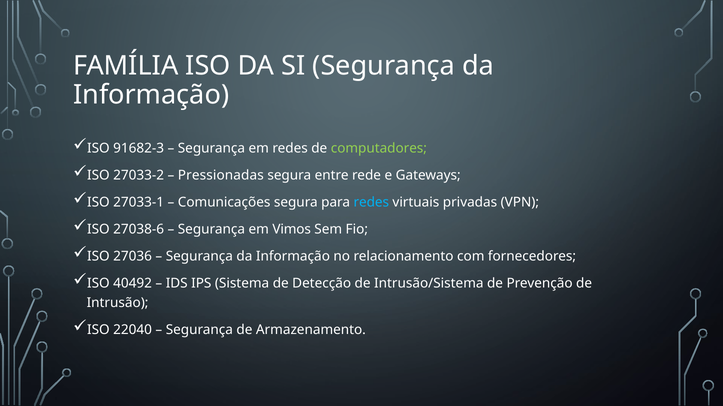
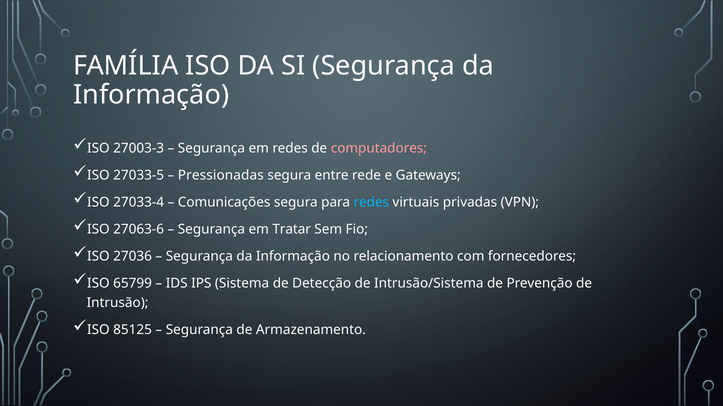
91682-3: 91682-3 -> 27003-3 (139, 148)
computadores colour: light green -> pink (379, 148)
27033-2: 27033-2 -> 27033-5 (139, 175)
27033-1: 27033-1 -> 27033-4 (139, 203)
27038-6: 27038-6 -> 27063-6 (139, 230)
Vimos: Vimos -> Tratar (292, 230)
40492: 40492 -> 65799 (133, 284)
22040: 22040 -> 85125 (133, 330)
